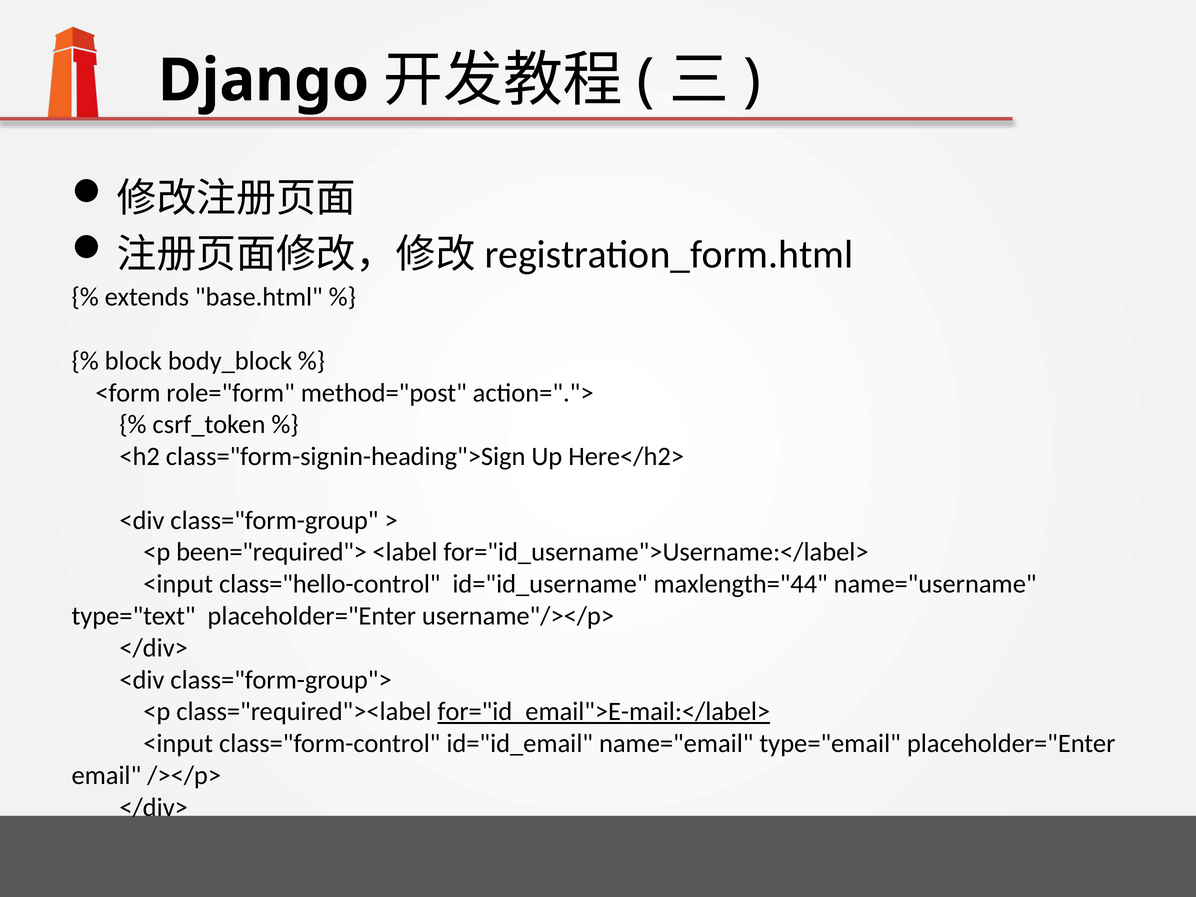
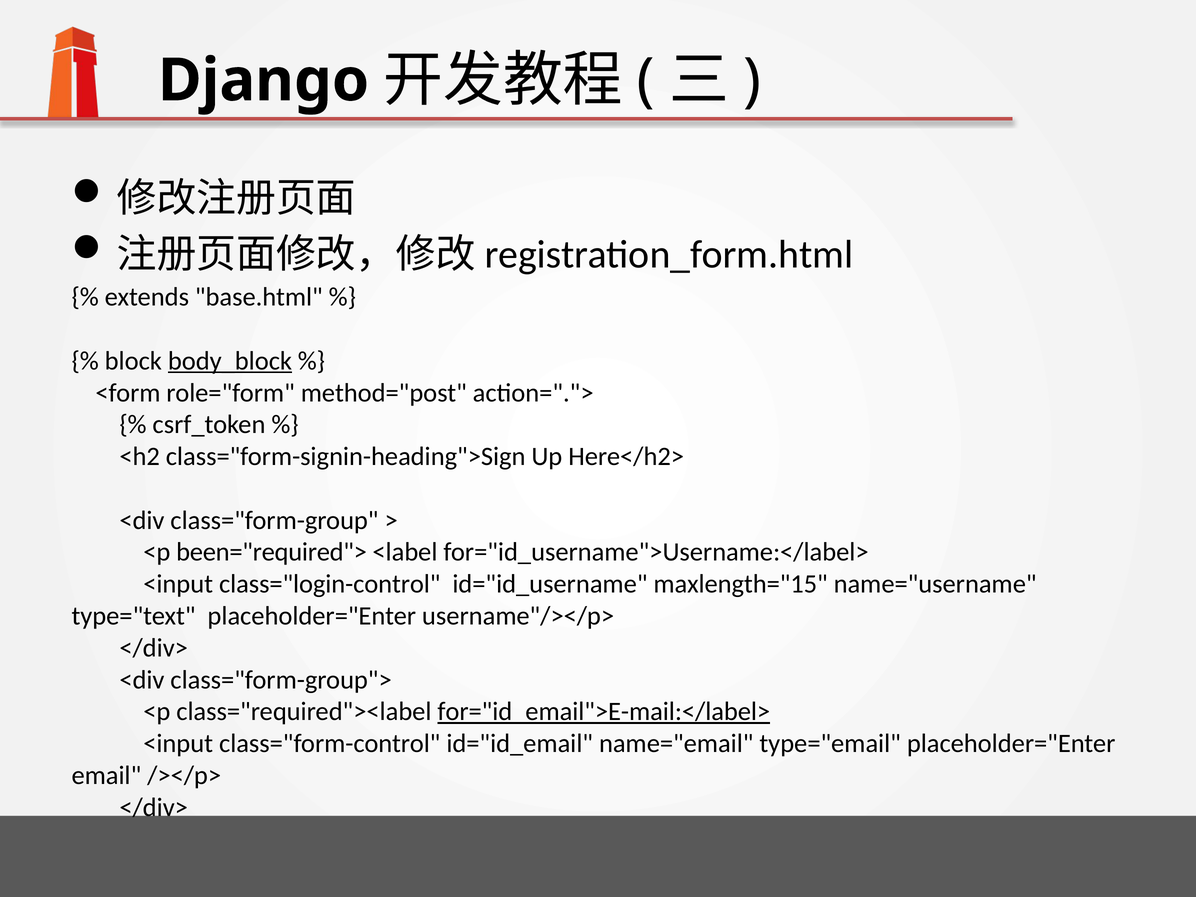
body_block underline: none -> present (230, 361)
class="hello-control: class="hello-control -> class="login-control (330, 584)
maxlength="44: maxlength="44 -> maxlength="15 (741, 584)
